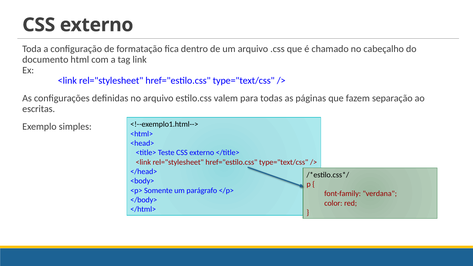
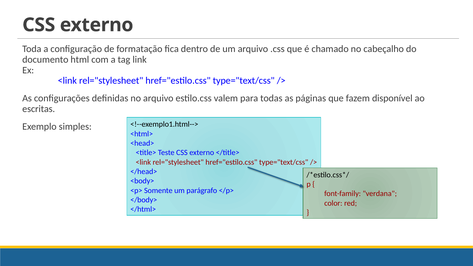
separação: separação -> disponível (392, 98)
